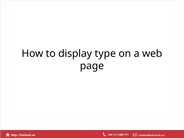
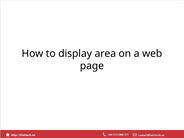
type: type -> area (105, 54)
